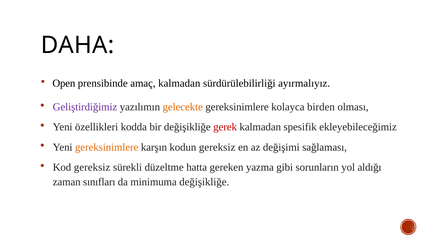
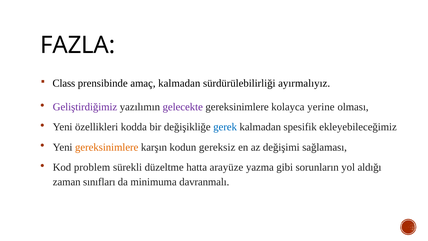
DAHA: DAHA -> FAZLA (78, 45)
Open: Open -> Class (64, 83)
gelecekte colour: orange -> purple (183, 107)
birden: birden -> yerine (321, 107)
gerek colour: red -> blue (225, 127)
Kod gereksiz: gereksiz -> problem (92, 167)
gereken: gereken -> arayüze (226, 167)
minimuma değişikliğe: değişikliğe -> davranmalı (204, 182)
